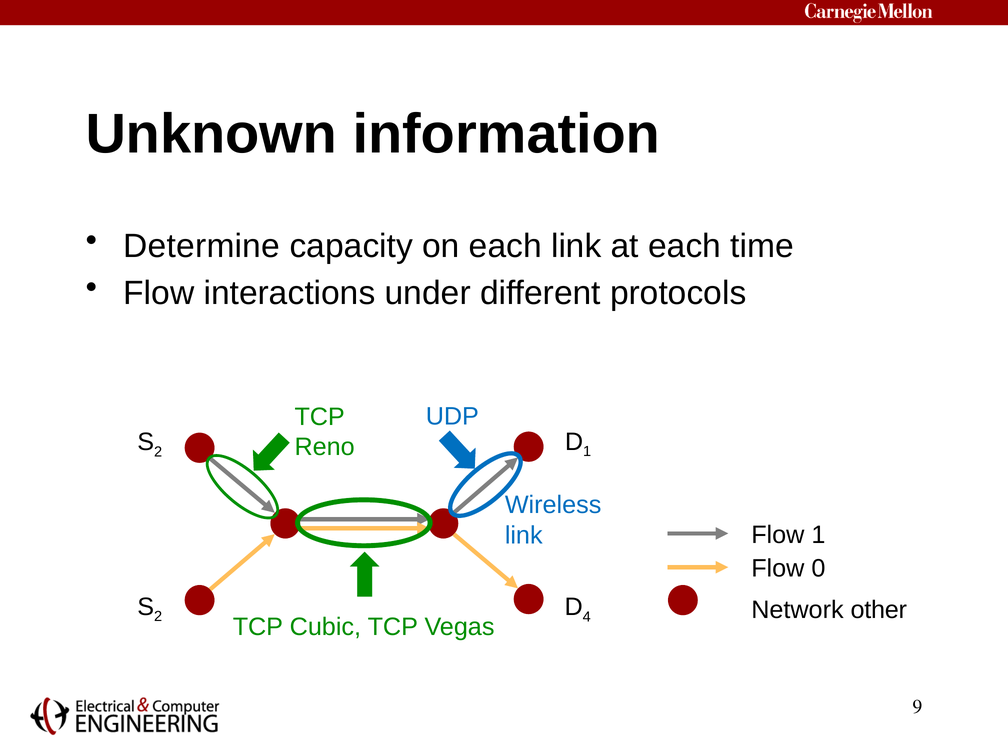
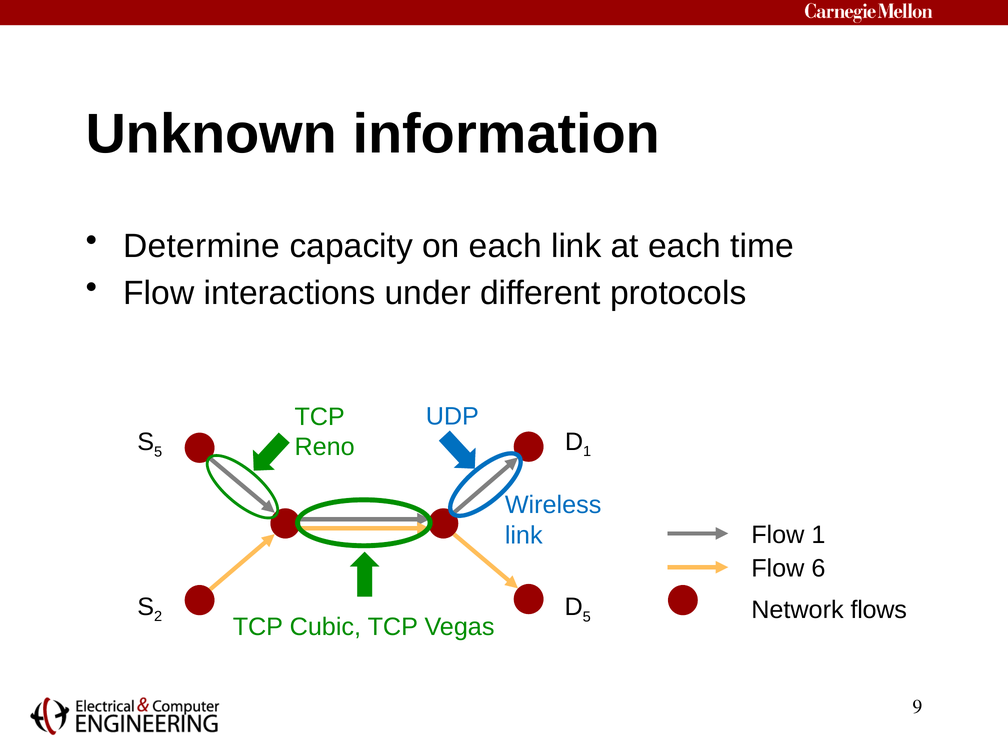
2: 2 -> 5 (158, 452)
0: 0 -> 6 (818, 569)
4: 4 -> 5 (587, 617)
other: other -> flows (879, 610)
